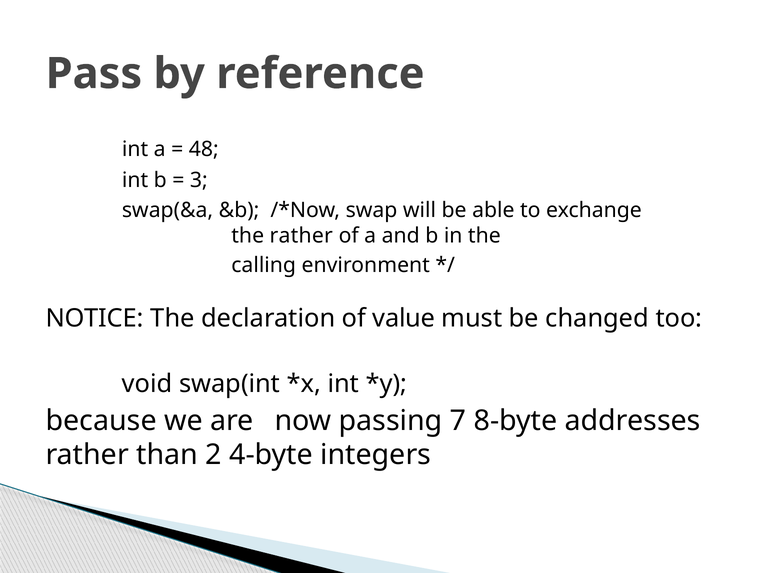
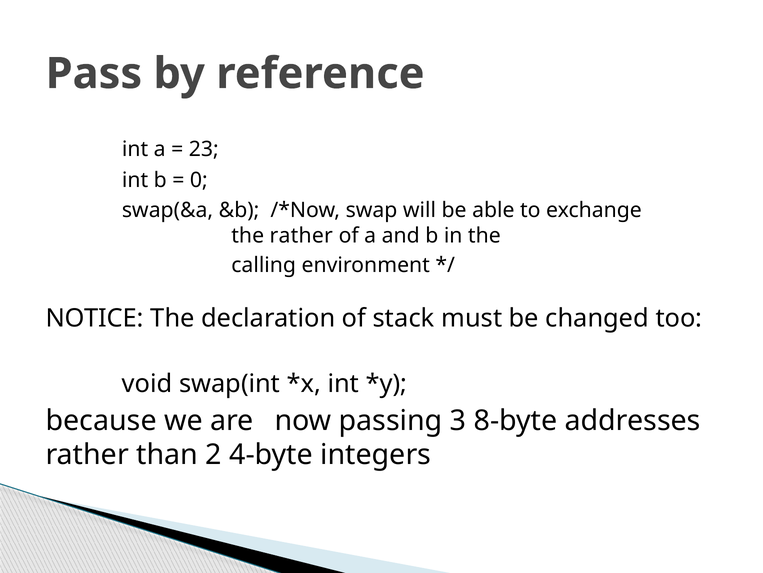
48: 48 -> 23 (204, 149)
3: 3 -> 0 (199, 180)
value: value -> stack (404, 318)
7: 7 -> 3 (458, 420)
